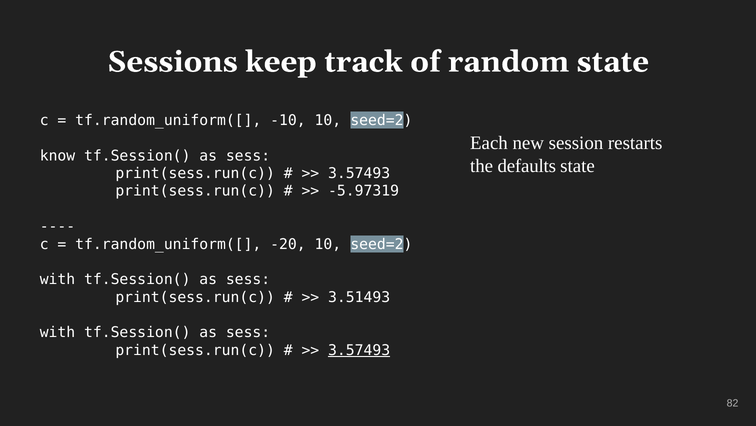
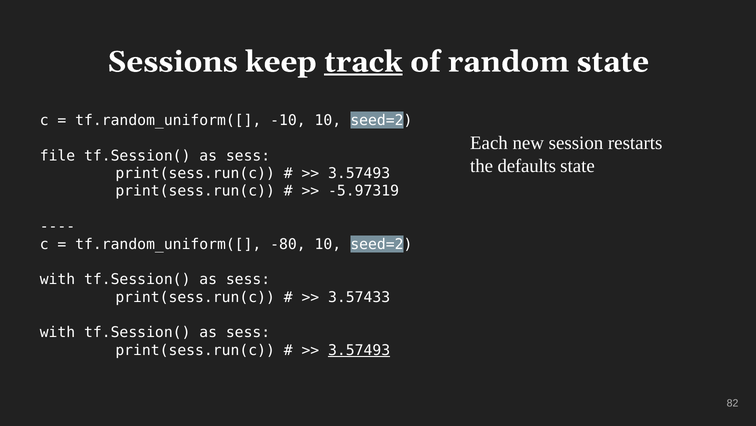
track underline: none -> present (363, 62)
know: know -> file (57, 155)
-20: -20 -> -80 (288, 244)
3.51493: 3.51493 -> 3.57433 (359, 297)
